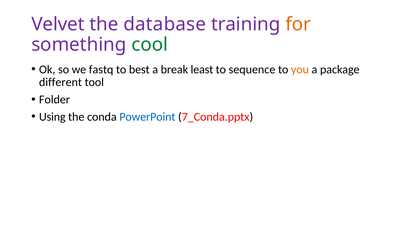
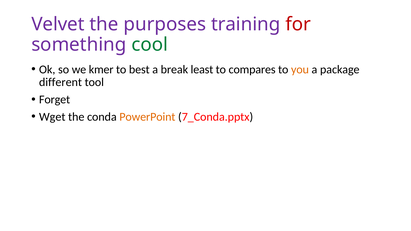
database: database -> purposes (165, 24)
for colour: orange -> red (298, 24)
fastq: fastq -> kmer (101, 69)
sequence: sequence -> compares (252, 69)
Folder: Folder -> Forget (55, 100)
Using: Using -> Wget (52, 117)
PowerPoint colour: blue -> orange (147, 117)
